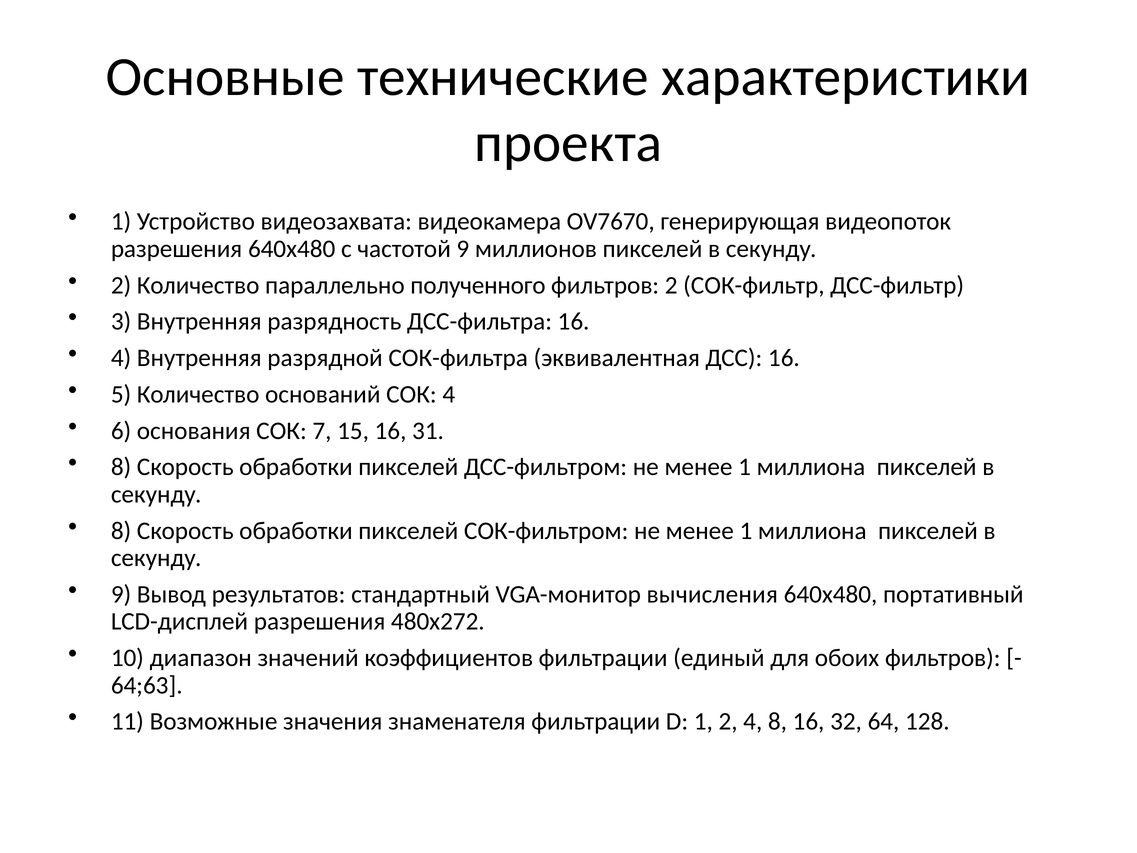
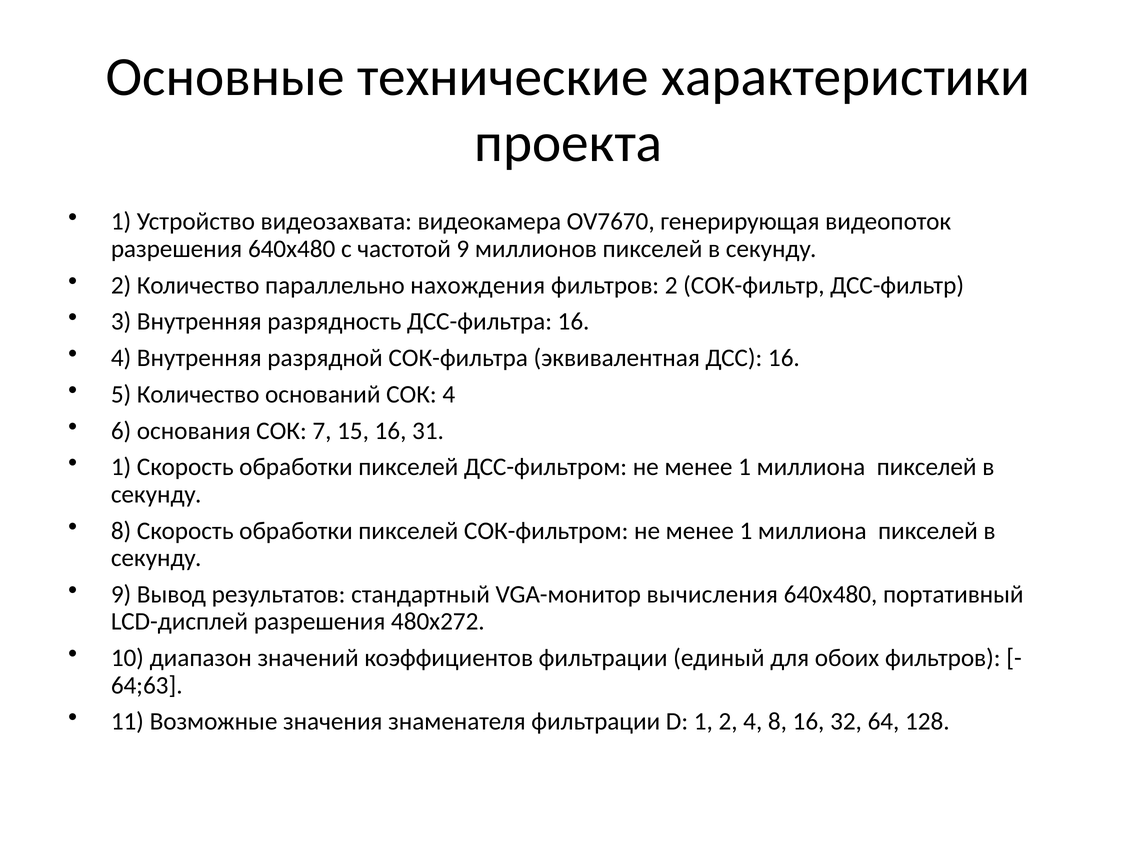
полученного: полученного -> нахождения (478, 285)
8: 8 -> 1 (121, 467)
